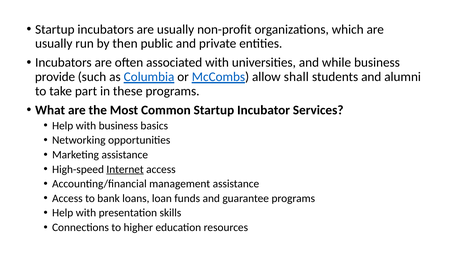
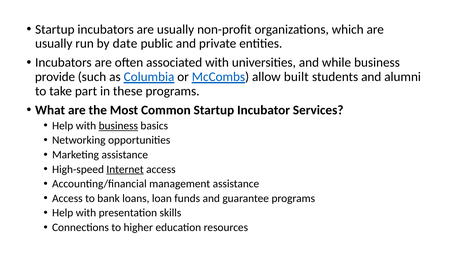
then: then -> date (125, 44)
shall: shall -> built (296, 77)
business underline: none -> present (118, 126)
